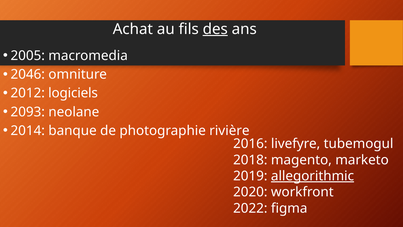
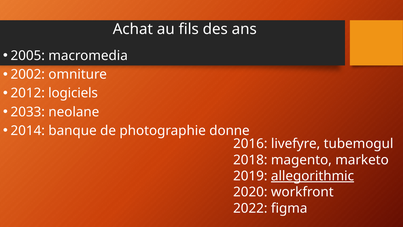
des underline: present -> none (215, 29)
2046: 2046 -> 2002 (28, 74)
2093: 2093 -> 2033 (28, 112)
rivière: rivière -> donne (229, 131)
